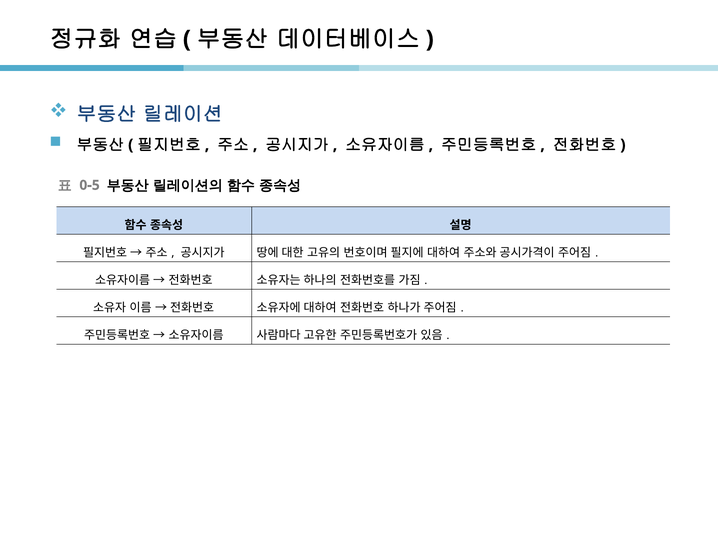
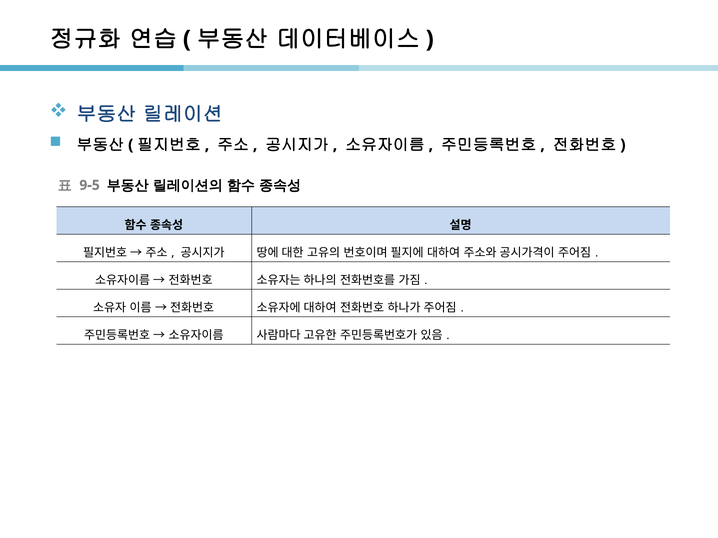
0-5: 0-5 -> 9-5 (90, 185)
